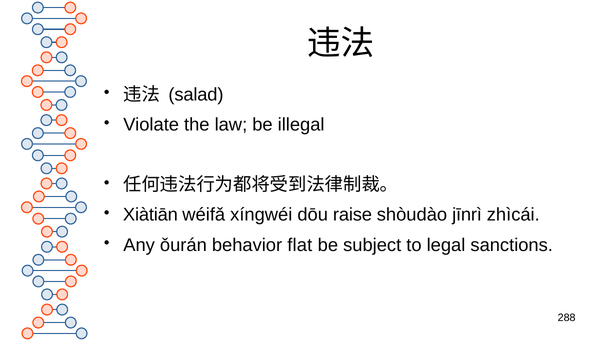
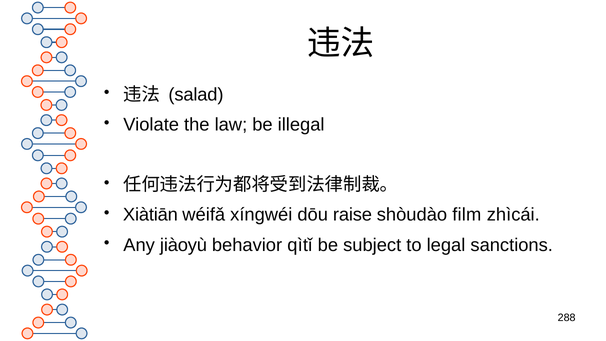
jīnrì: jīnrì -> film (467, 215)
ǒurán: ǒurán -> jiàoyù (184, 245)
flat: flat -> qìtǐ (300, 245)
